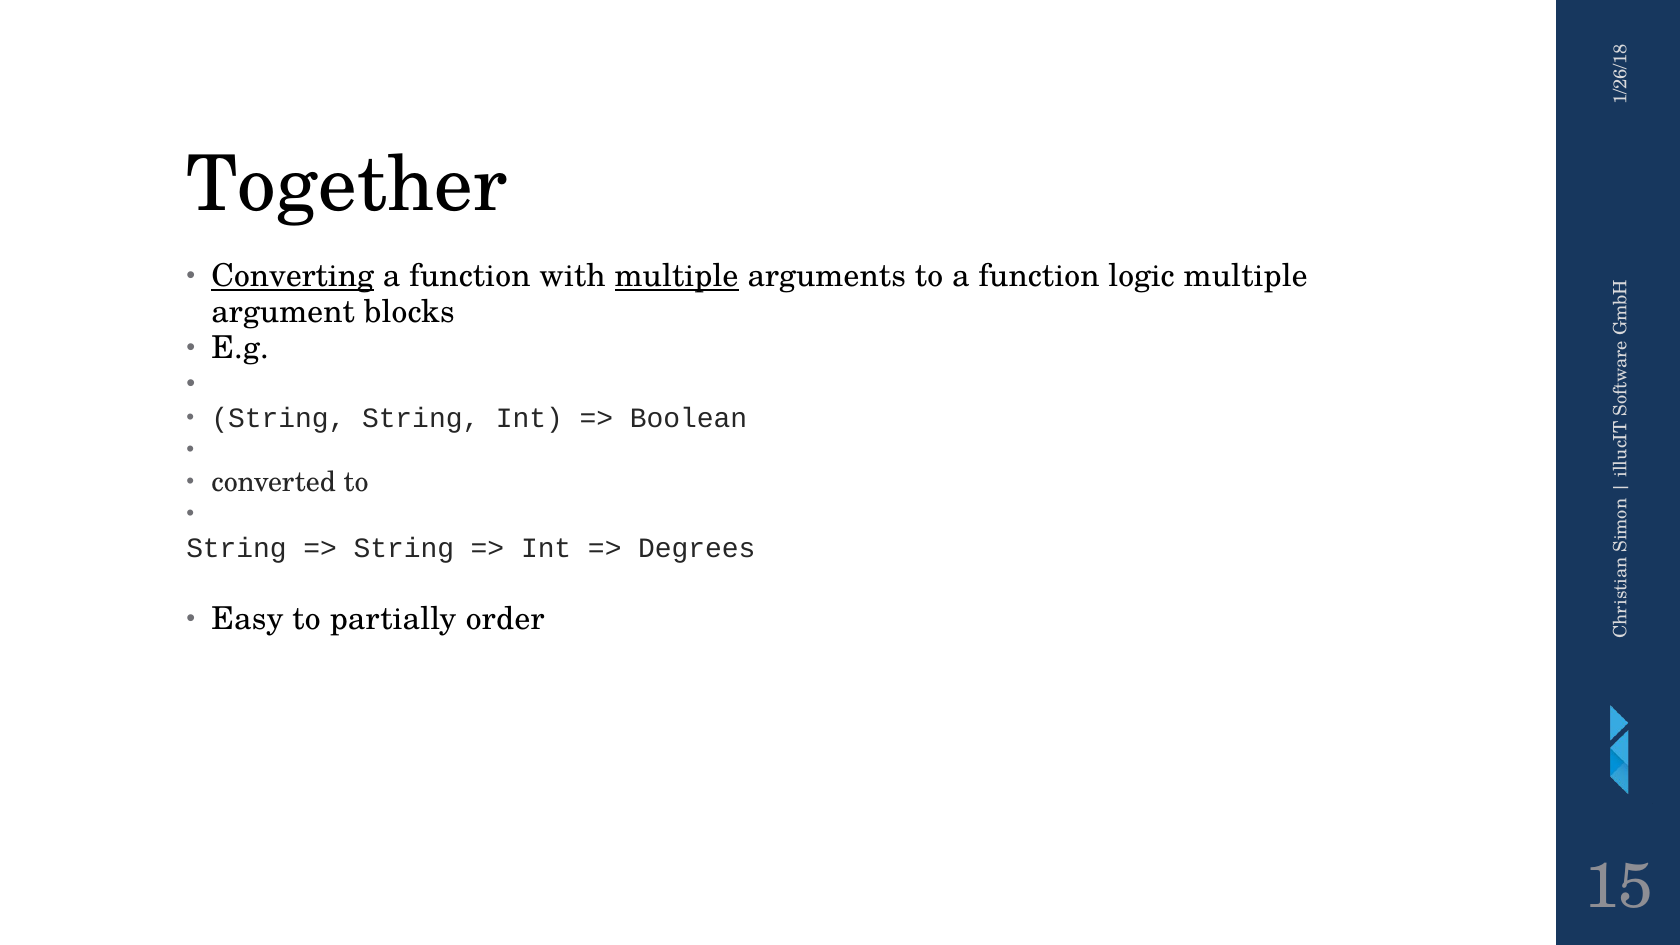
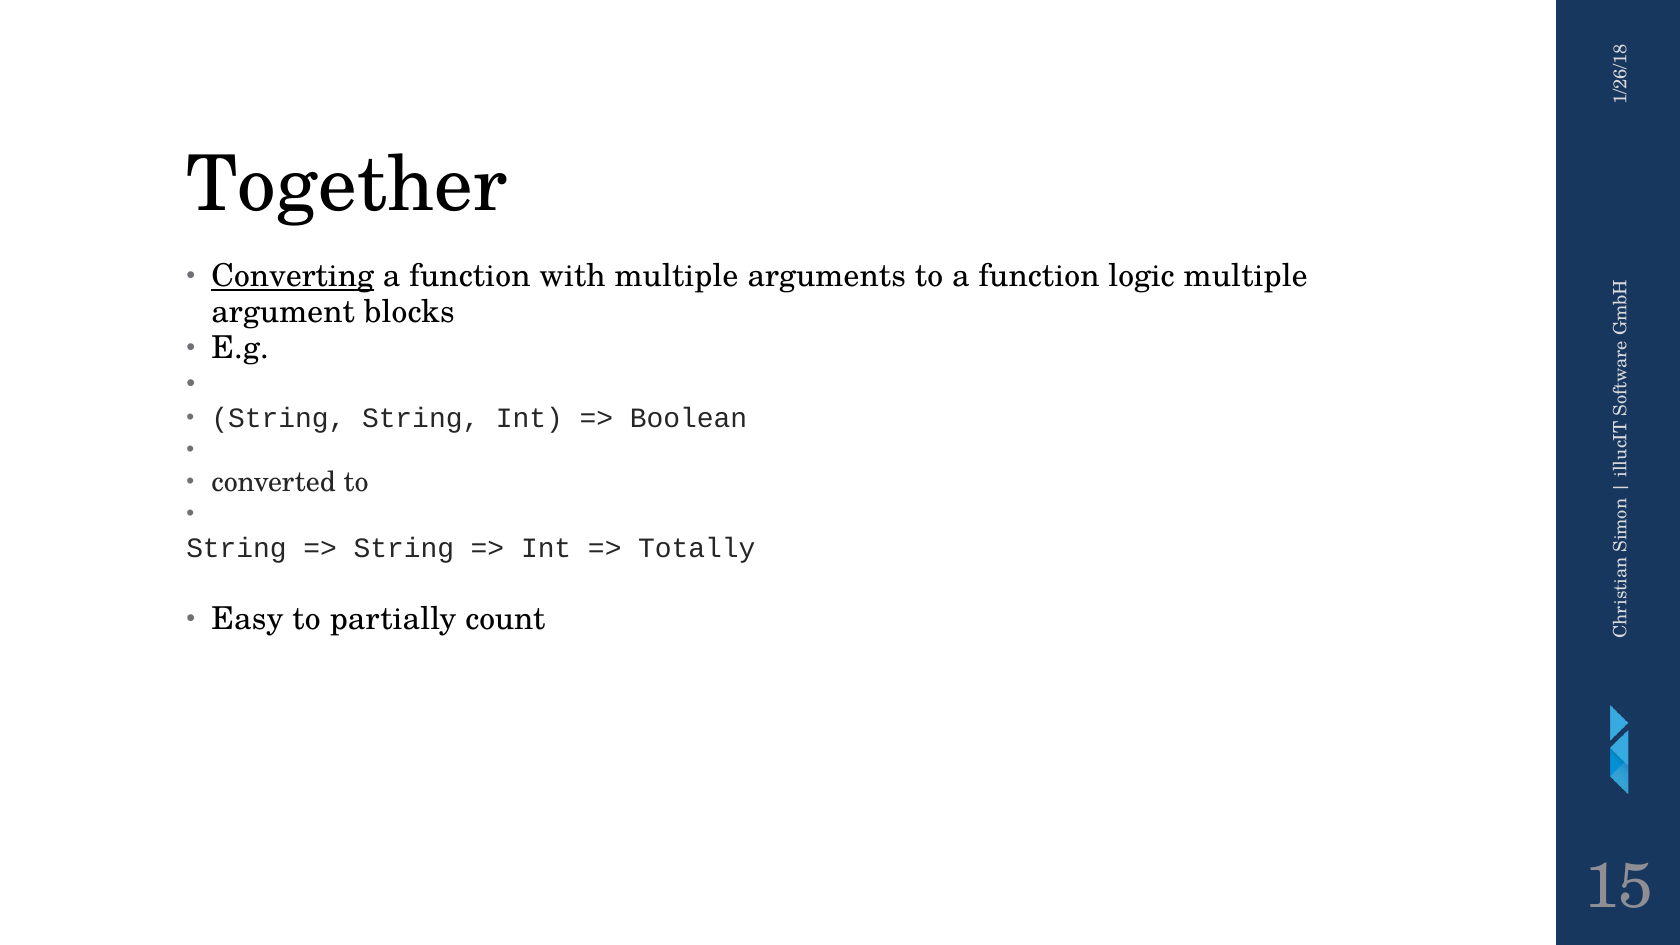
multiple underline: present -> none (677, 276)
Degrees: Degrees -> Totally (697, 548)
order: order -> count (505, 619)
